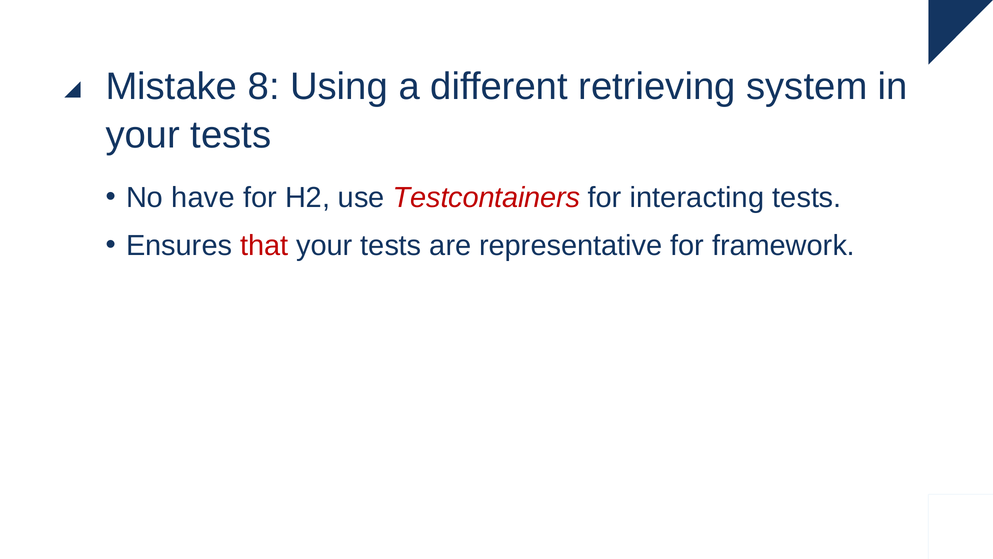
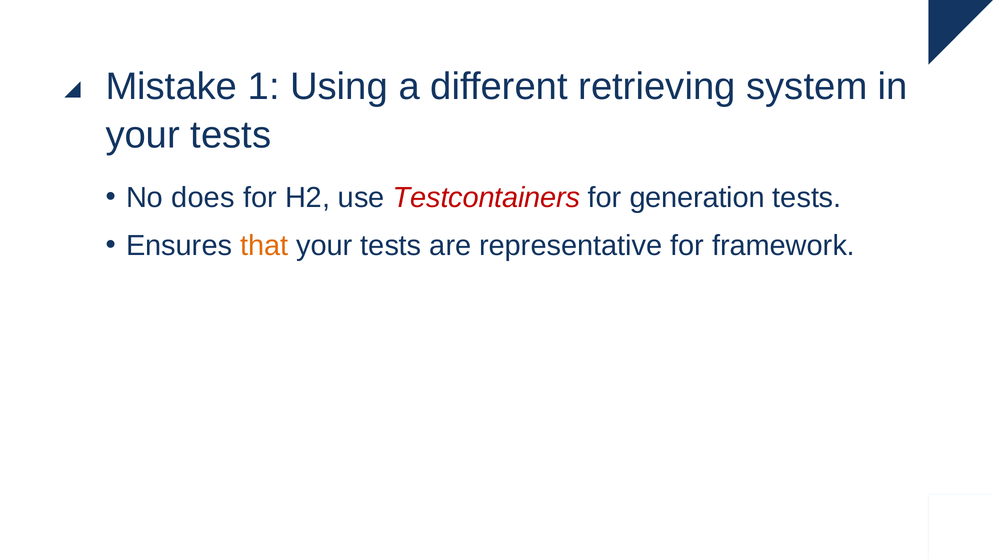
8: 8 -> 1 (264, 87)
have: have -> does (203, 198)
interacting: interacting -> generation (697, 198)
that colour: red -> orange (264, 246)
